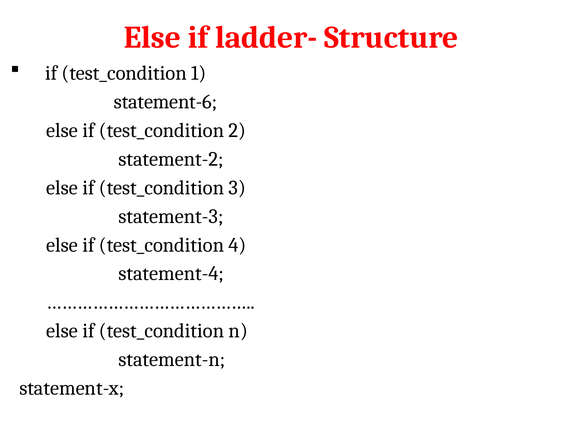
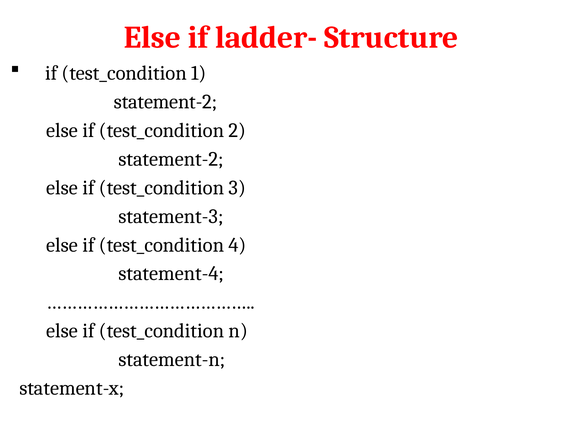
statement-6: statement-6 -> statement-2 (166, 102)
